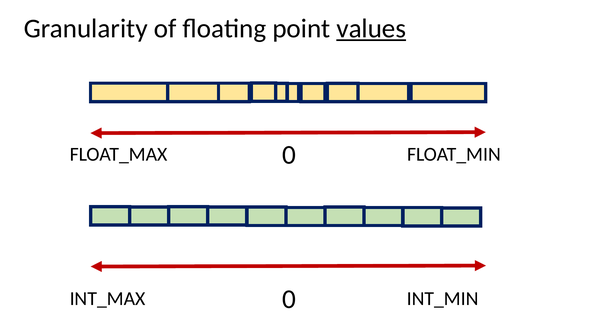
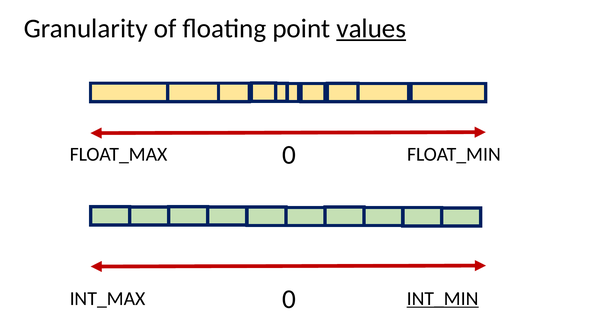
INT_MIN underline: none -> present (443, 299)
